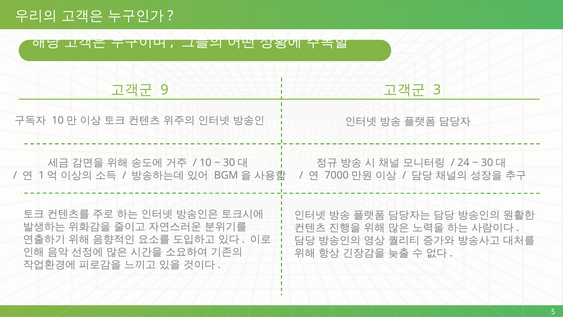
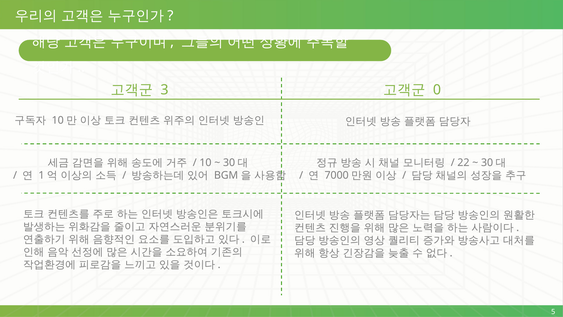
9: 9 -> 3 (164, 90)
3: 3 -> 0 (437, 90)
24: 24 -> 22 (463, 162)
